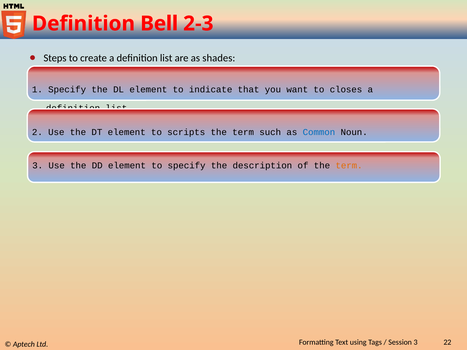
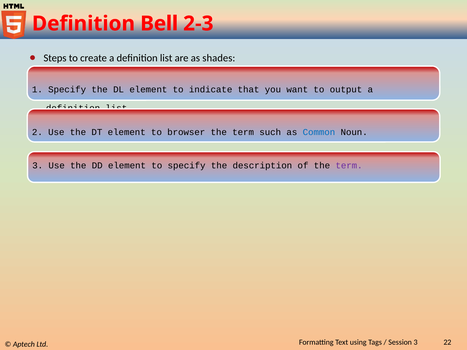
closes: closes -> output (346, 90)
scripts: scripts -> browser (186, 132)
term colour: orange -> purple (349, 166)
